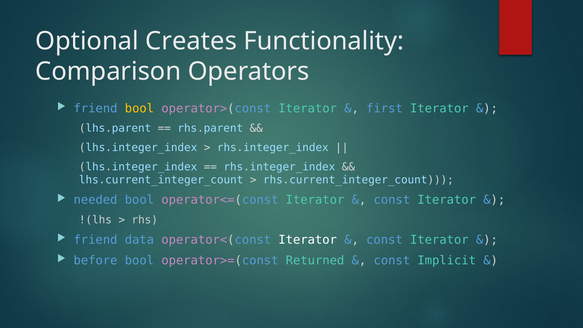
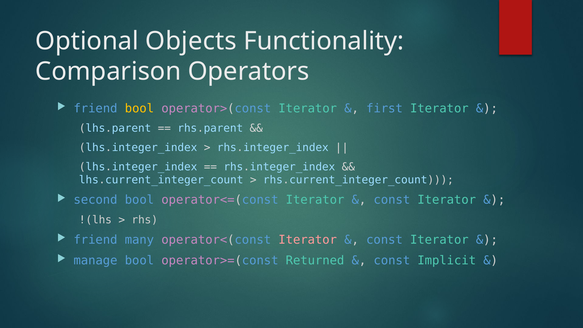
Creates: Creates -> Objects (191, 41)
needed: needed -> second (95, 200)
data: data -> many (139, 240)
Iterator colour: white -> pink (308, 240)
before: before -> manage (95, 260)
